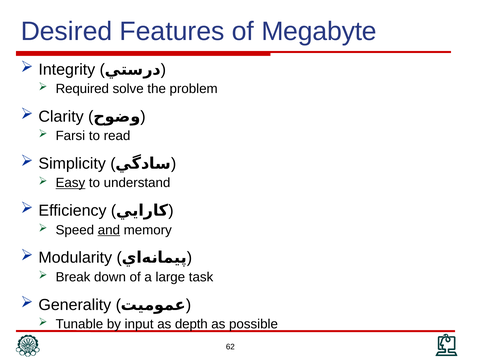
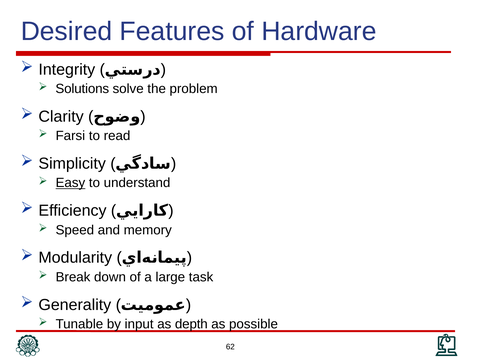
Megabyte: Megabyte -> Hardware (319, 31)
Required: Required -> Solutions (82, 89)
and underline: present -> none (109, 230)
